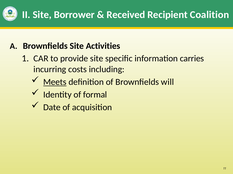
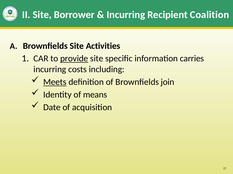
Received: Received -> Incurring (126, 15)
provide underline: none -> present (74, 59)
will: will -> join (168, 82)
formal: formal -> means (95, 95)
